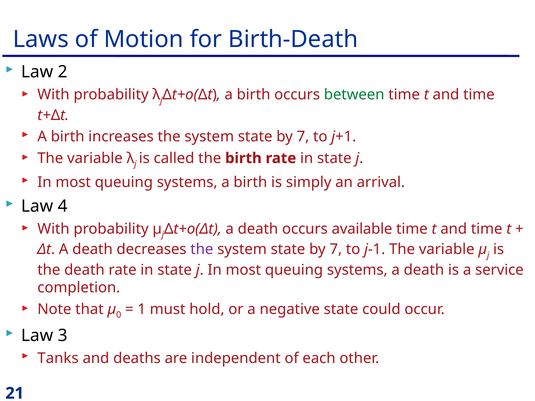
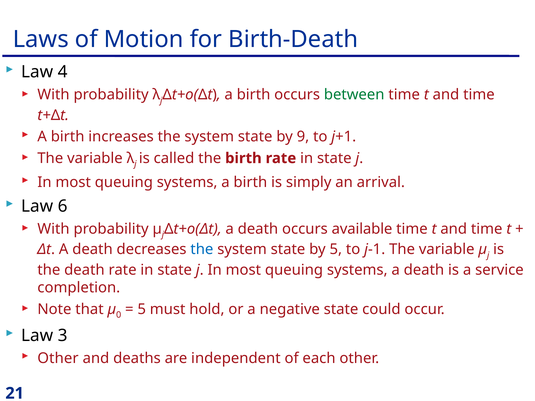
2: 2 -> 4 (63, 72)
7: 7 -> 9 (303, 137)
4: 4 -> 6 (63, 206)
the colour: purple -> blue (202, 249)
7: 7 -> 5 (336, 249)
1: 1 -> 5 (142, 309)
Tanks: Tanks -> Other (58, 358)
